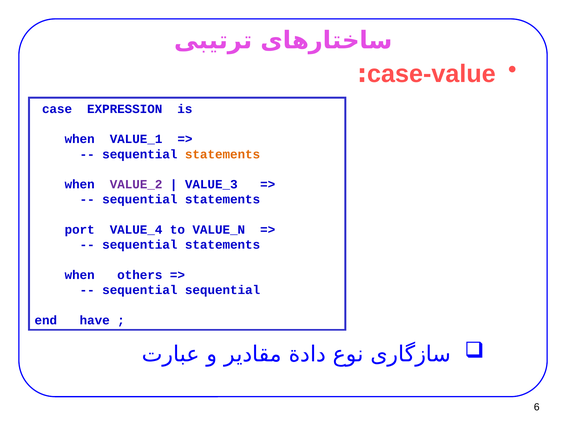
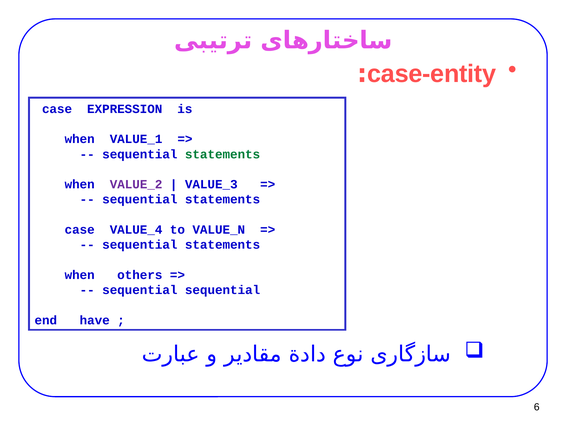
case-value: case-value -> case-entity (432, 74)
statements colour: orange -> green (223, 154)
port: port -> case (80, 229)
